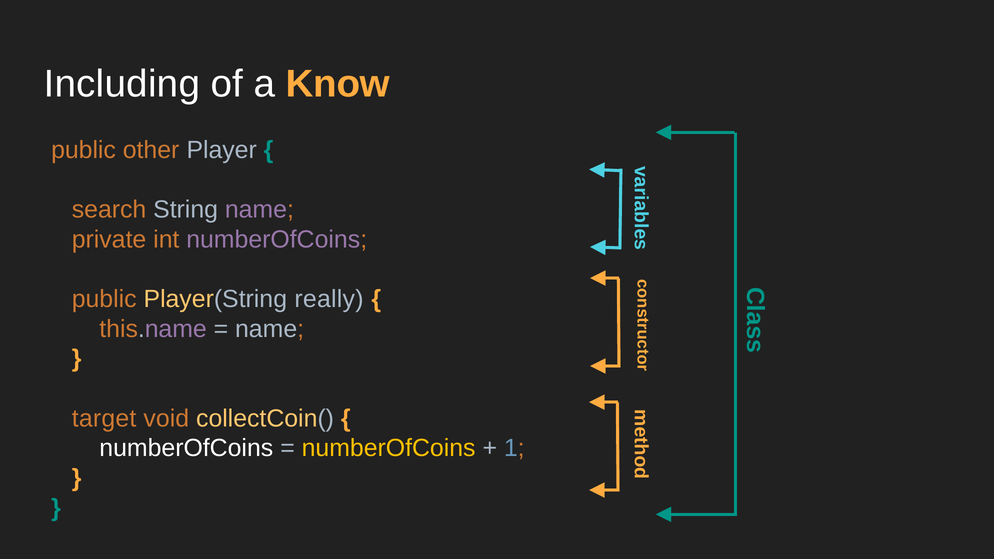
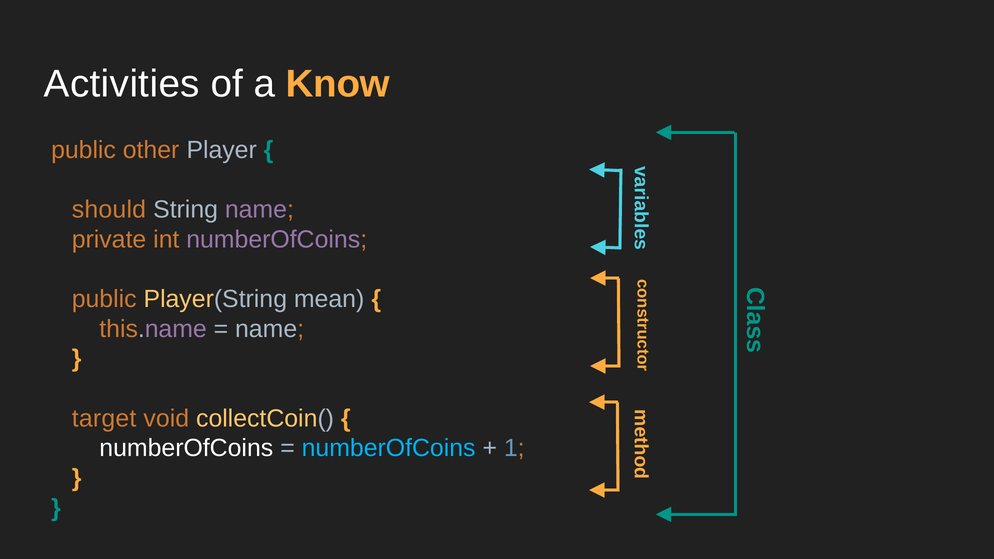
Including: Including -> Activities (122, 84)
search: search -> should (109, 210)
really: really -> mean (329, 299)
numberOfCoins colour: yellow -> light blue (389, 448)
